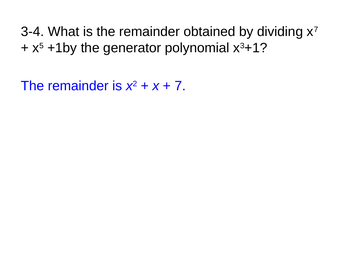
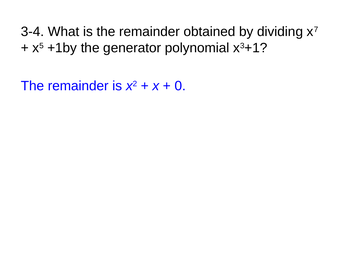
7: 7 -> 0 (180, 86)
